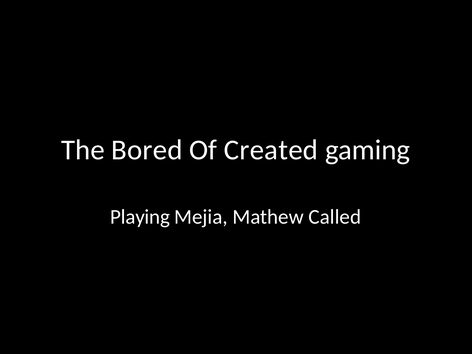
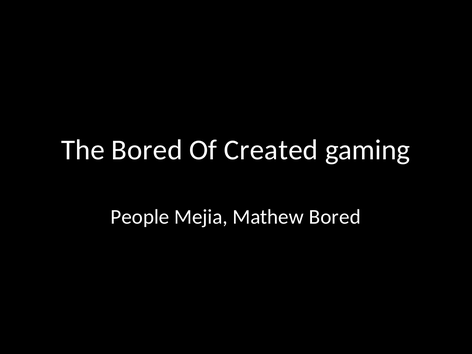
Playing: Playing -> People (140, 217)
Mathew Called: Called -> Bored (335, 217)
